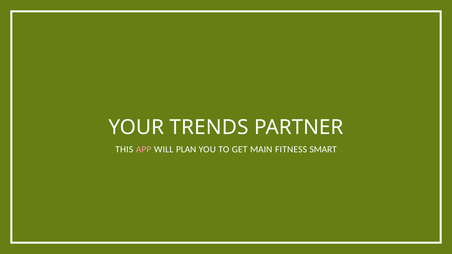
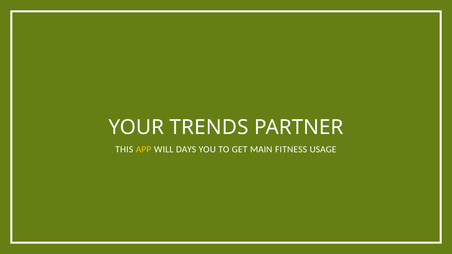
APP colour: pink -> yellow (144, 150)
PLAN: PLAN -> DAYS (186, 150)
SMART: SMART -> USAGE (323, 150)
